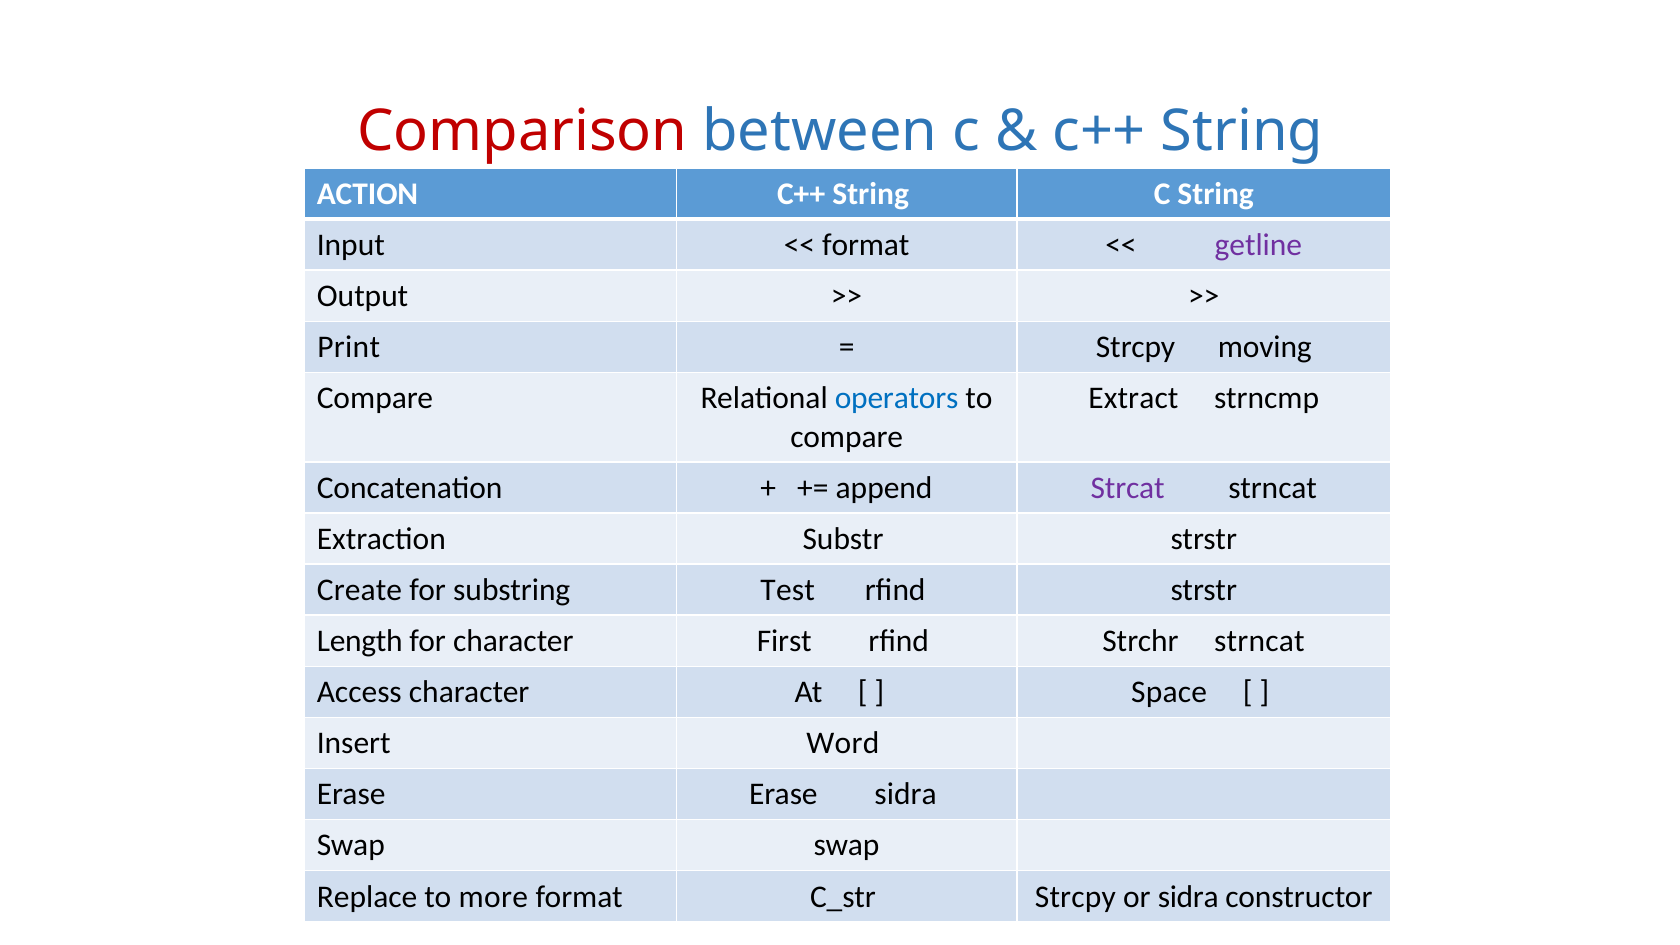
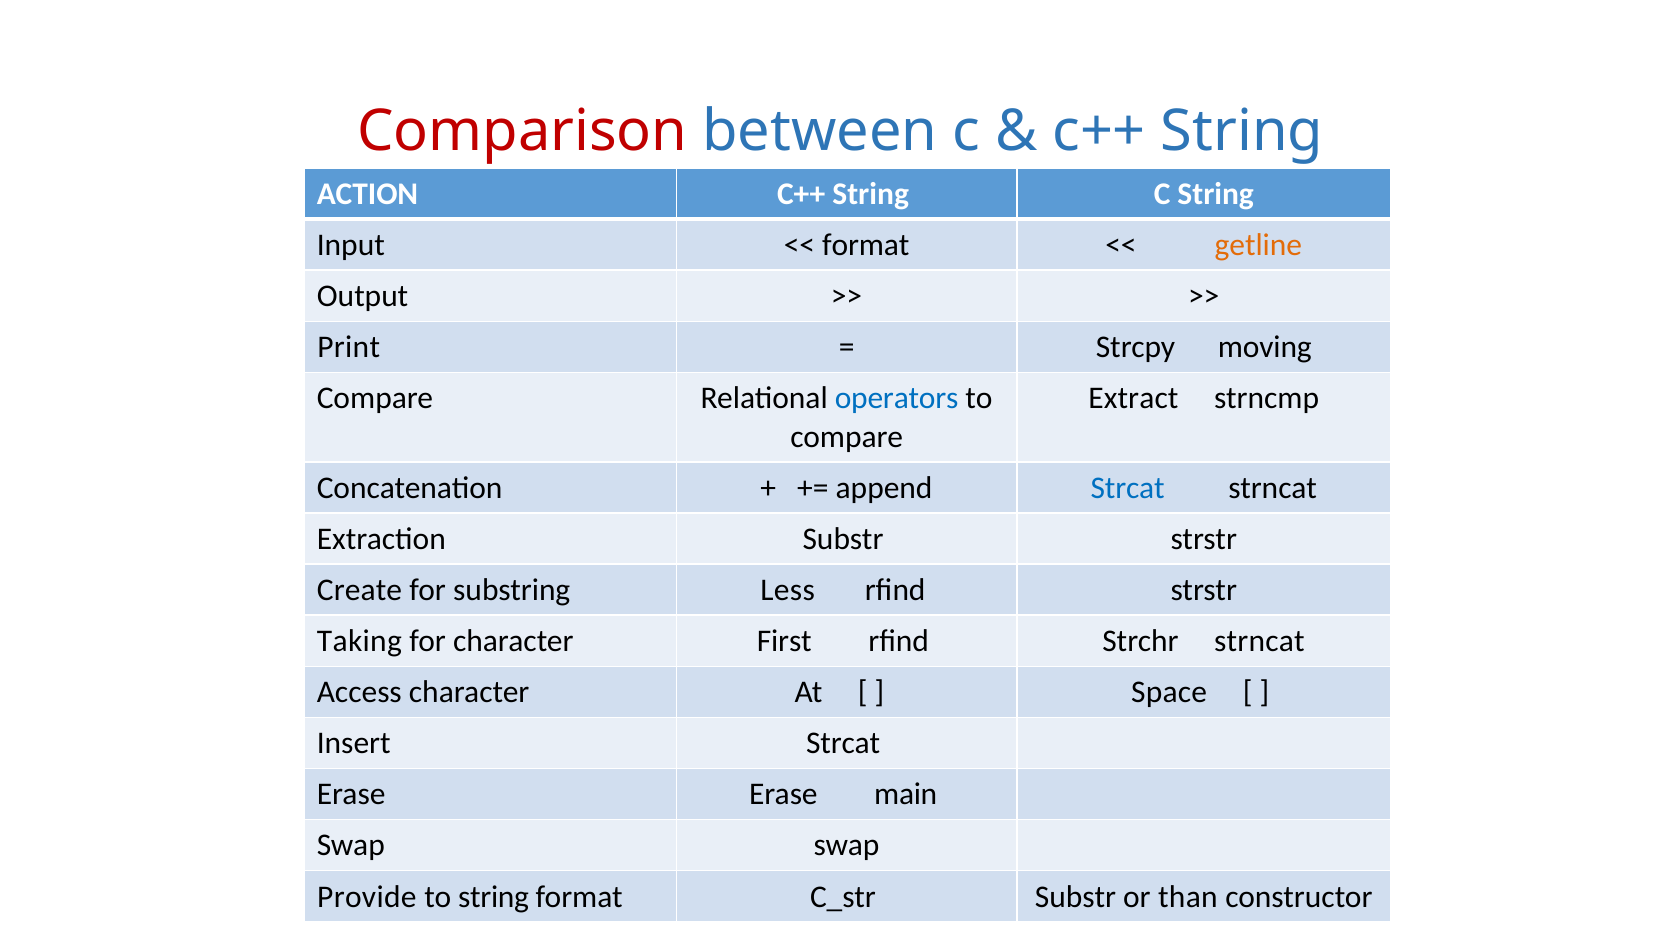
getline colour: purple -> orange (1258, 245)
Strcat colour: purple -> blue (1128, 488)
Test: Test -> Less (788, 590)
Length: Length -> Taking (359, 641)
Insert Word: Word -> Strcat (843, 743)
Erase sidra: sidra -> main (906, 794)
Replace: Replace -> Provide (367, 897)
to more: more -> string (494, 897)
Strcpy: Strcpy -> Substr (1075, 897)
or sidra: sidra -> than (1188, 897)
